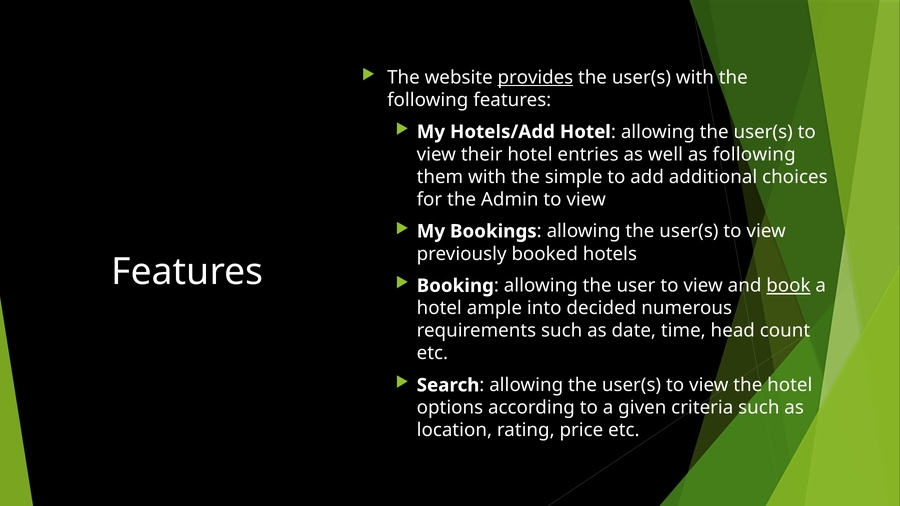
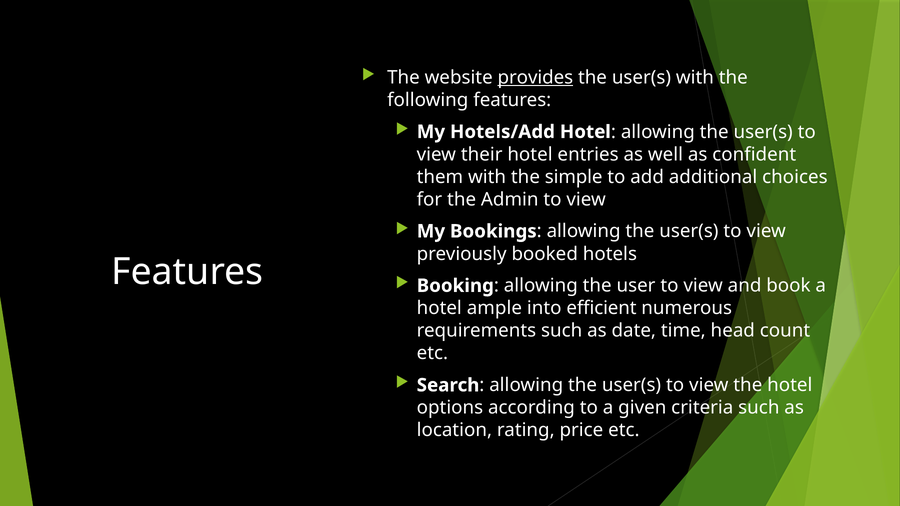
as following: following -> confident (754, 154)
book underline: present -> none (788, 286)
decided: decided -> efficient (602, 308)
